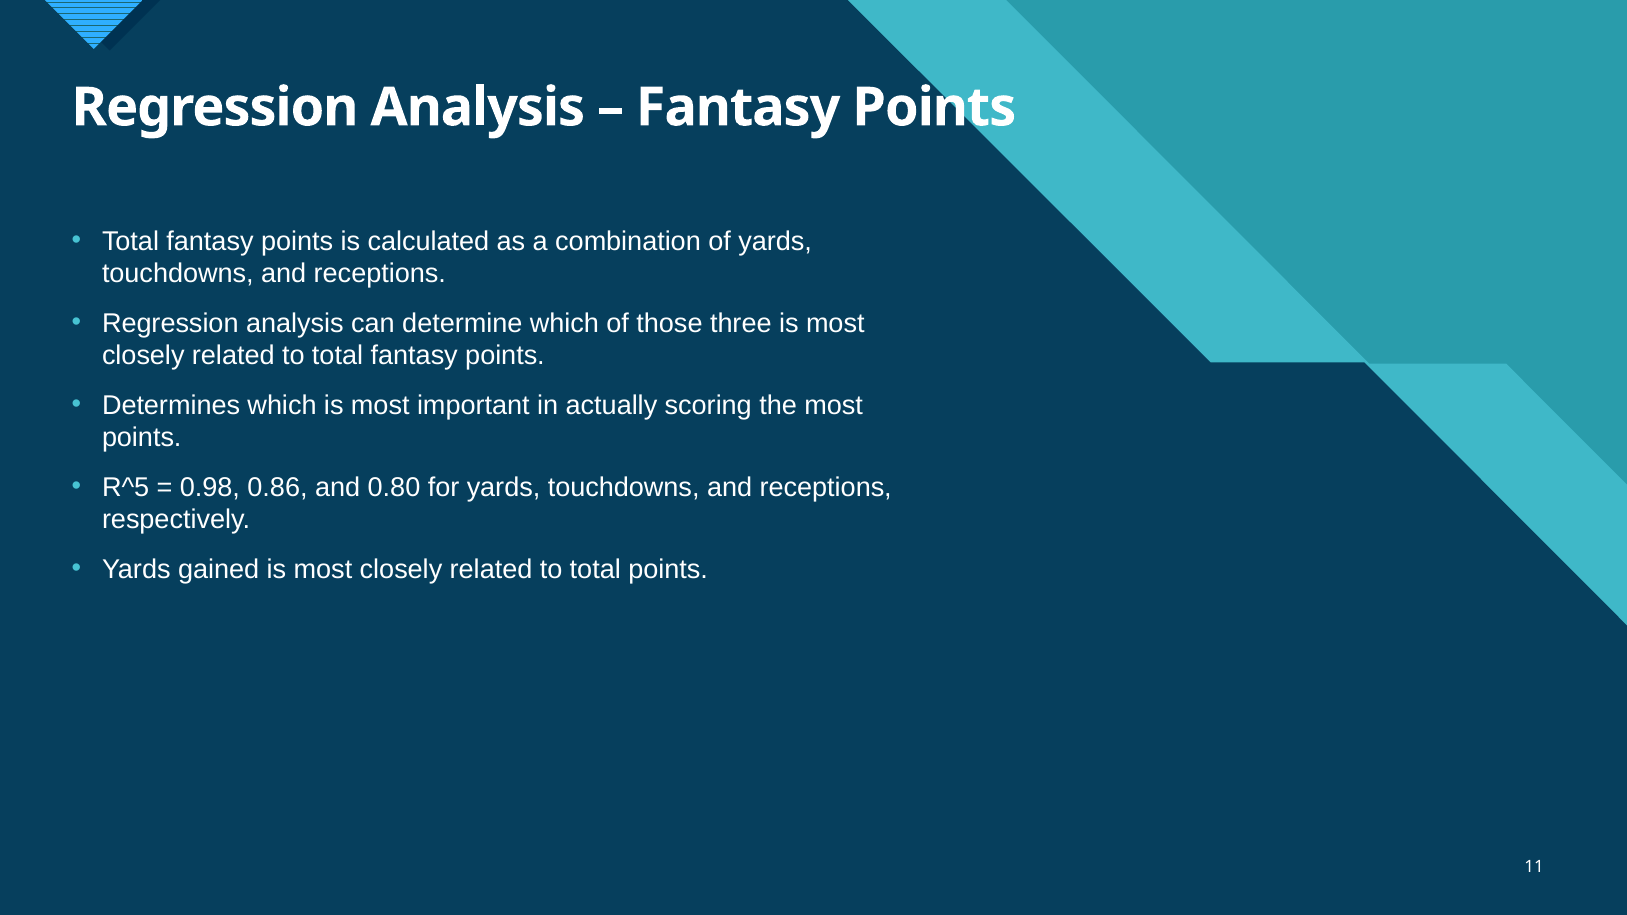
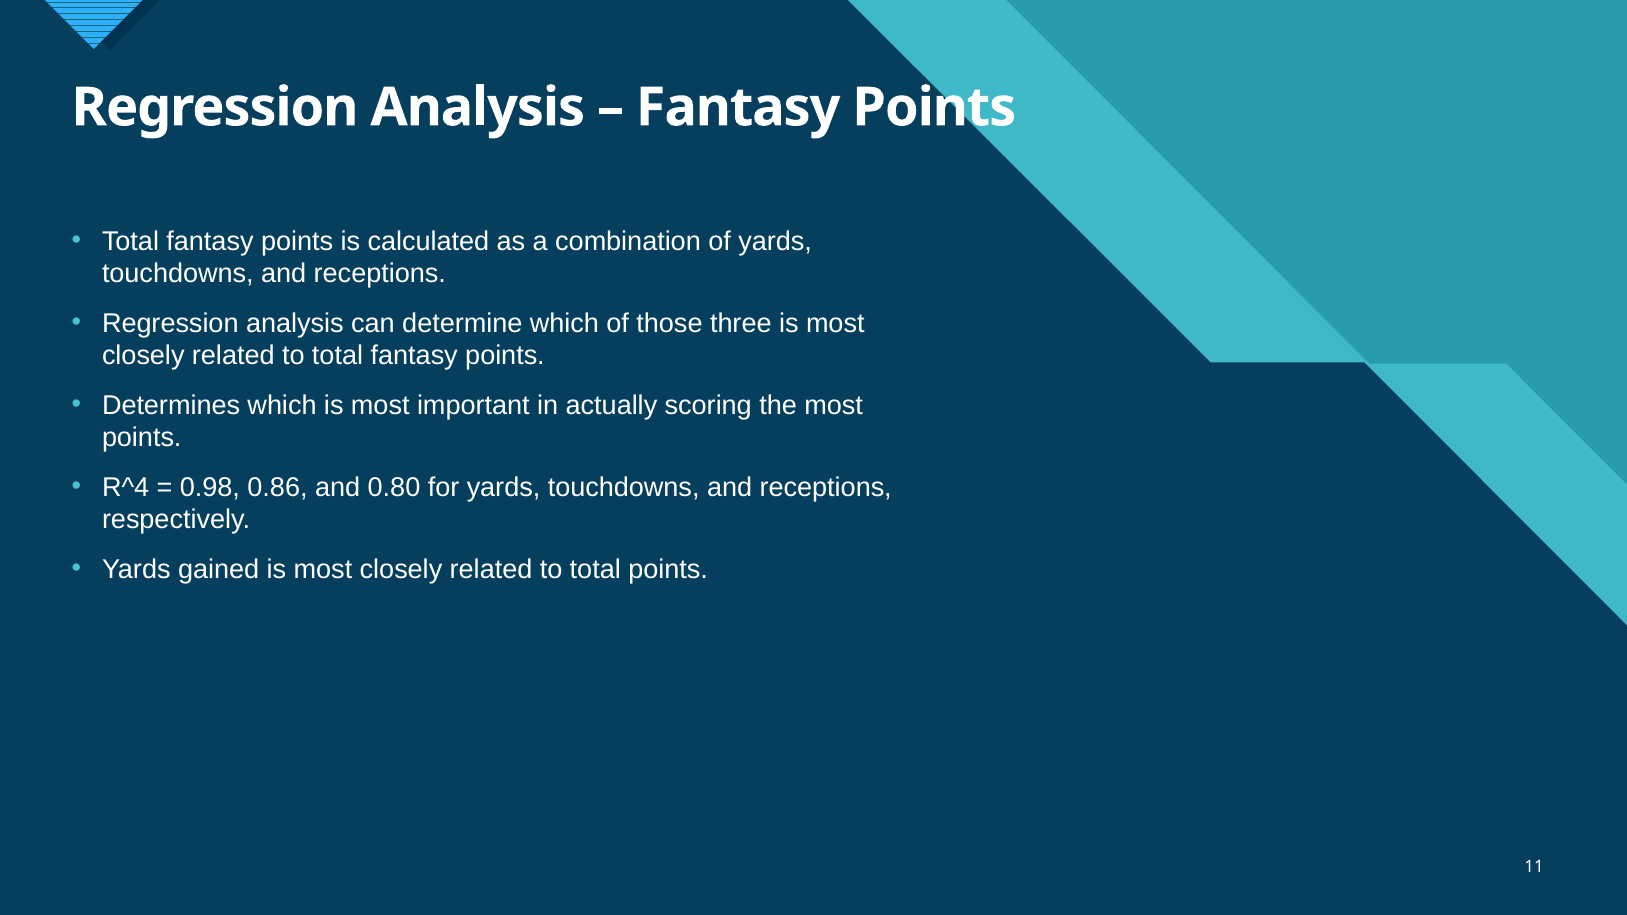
R^5: R^5 -> R^4 (126, 487)
